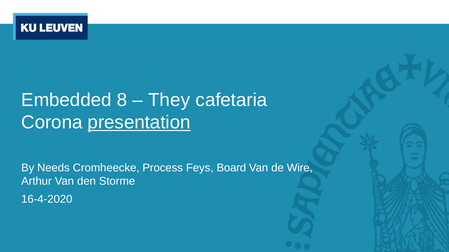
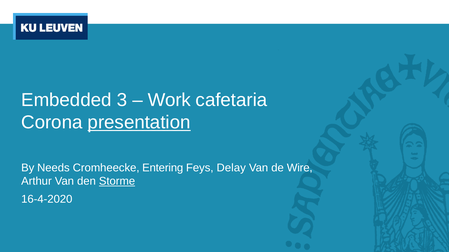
8: 8 -> 3 (122, 100)
They: They -> Work (169, 100)
Process: Process -> Entering (163, 168)
Board: Board -> Delay (231, 168)
Storme underline: none -> present (117, 182)
